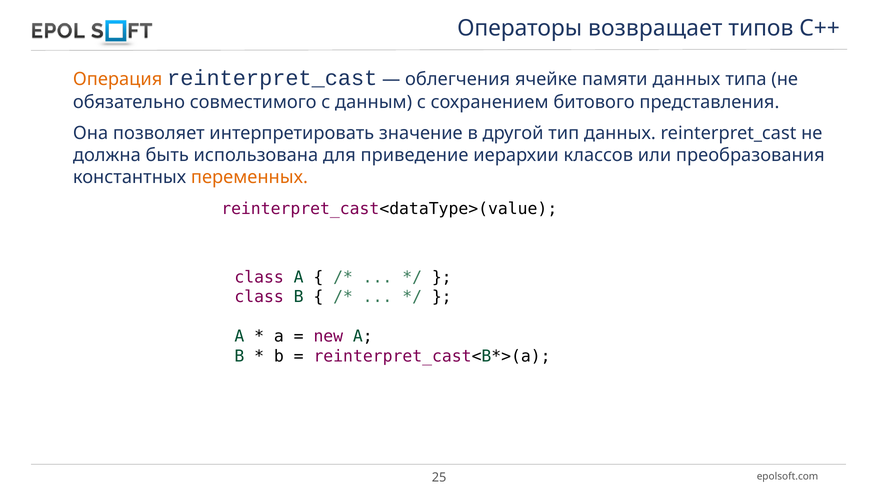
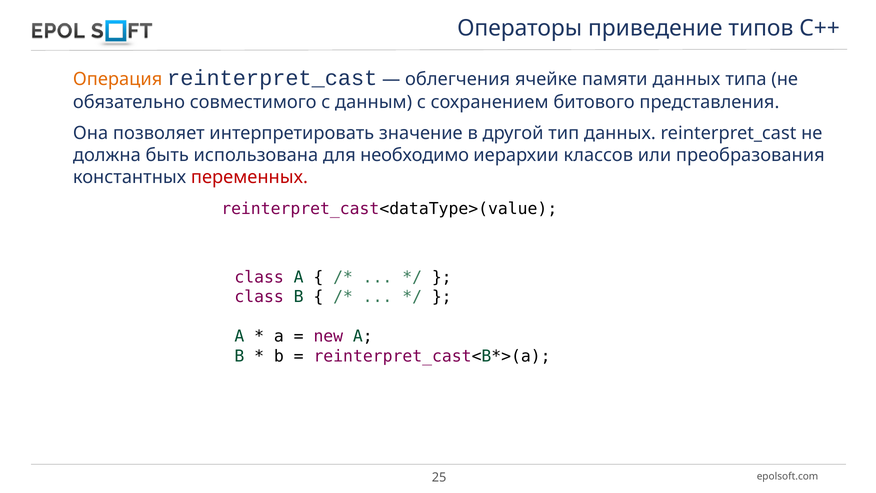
возвращает: возвращает -> приведение (655, 28)
приведение: приведение -> необходимо (415, 155)
переменных colour: orange -> red (249, 177)
